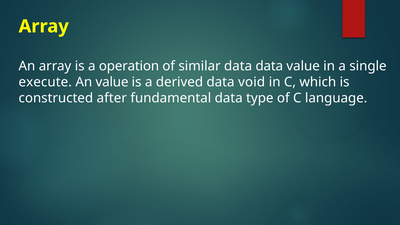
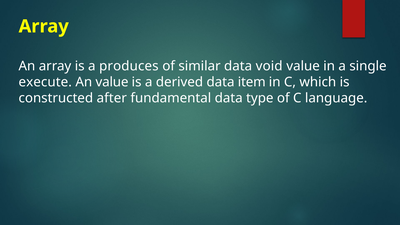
operation: operation -> produces (129, 66)
data data: data -> void (269, 66)
void: void -> item (252, 82)
